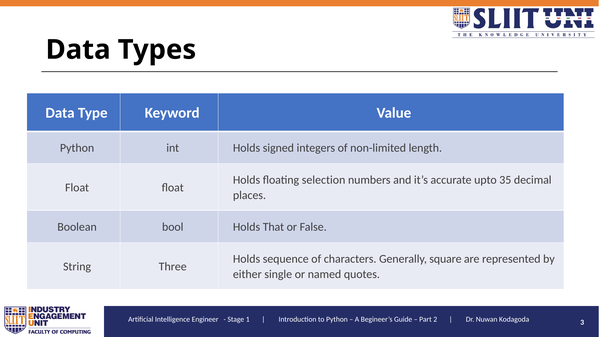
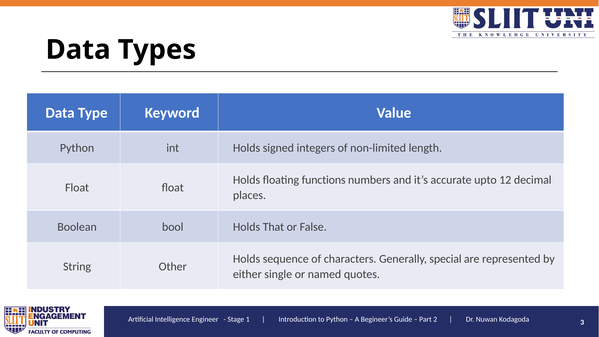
selection: selection -> functions (324, 180)
35: 35 -> 12 (505, 180)
square: square -> special (445, 259)
Three: Three -> Other (173, 266)
